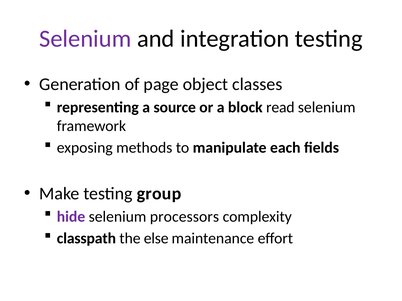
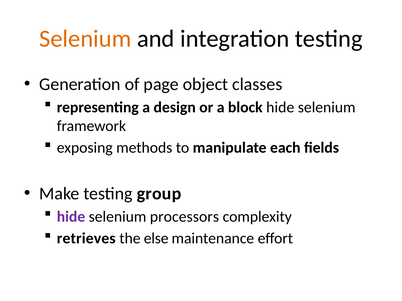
Selenium colour: purple -> orange (85, 39)
source: source -> design (175, 107)
block read: read -> hide (280, 107)
classpath: classpath -> retrieves (86, 239)
